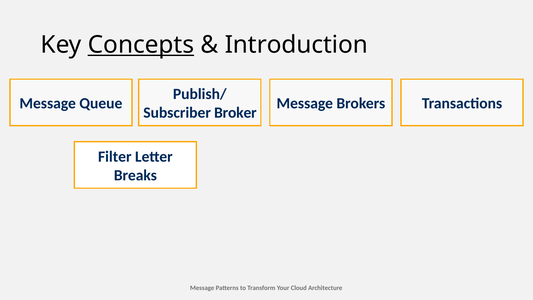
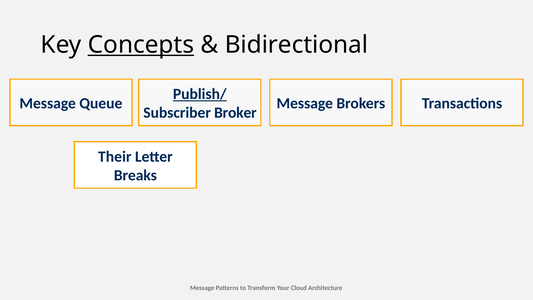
Introduction: Introduction -> Bidirectional (296, 45)
Publish/ underline: none -> present (200, 94)
Filter: Filter -> Their (115, 157)
